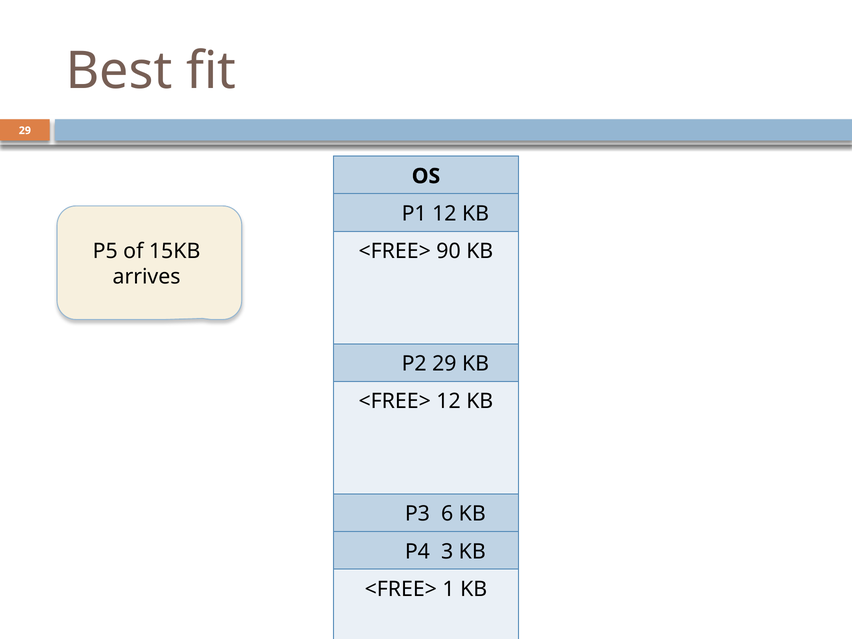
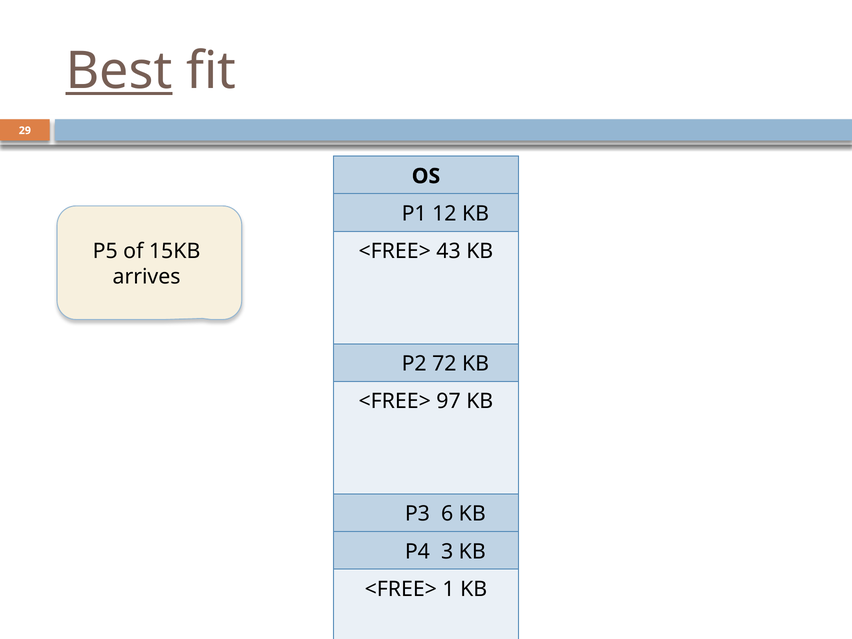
Best underline: none -> present (119, 71)
90: 90 -> 43 (449, 251)
P2 29: 29 -> 72 (444, 364)
<FREE> 12: 12 -> 97 (449, 401)
